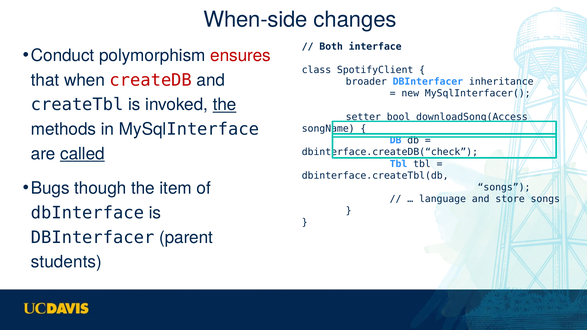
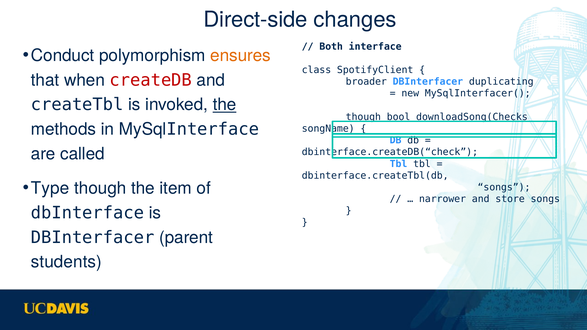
When-side: When-side -> Direct-side (255, 20)
ensures colour: red -> orange (241, 56)
inheritance: inheritance -> duplicating (501, 82)
setter: setter -> though (363, 117)
downloadSong(Access: downloadSong(Access -> downloadSong(Checks (472, 117)
called underline: present -> none (82, 154)
Bugs: Bugs -> Type (50, 188)
language: language -> narrower (443, 199)
